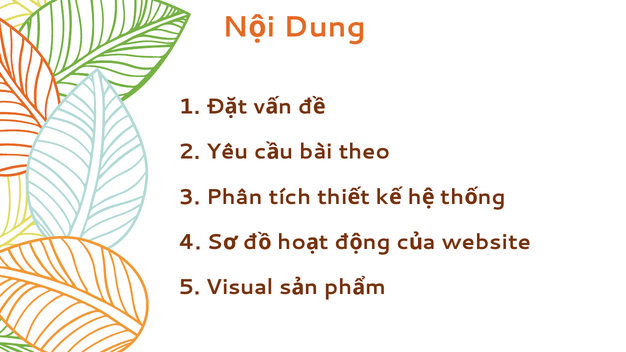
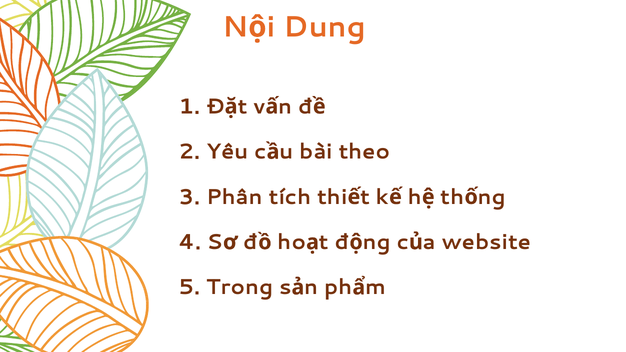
Visual: Visual -> Trong (240, 287)
